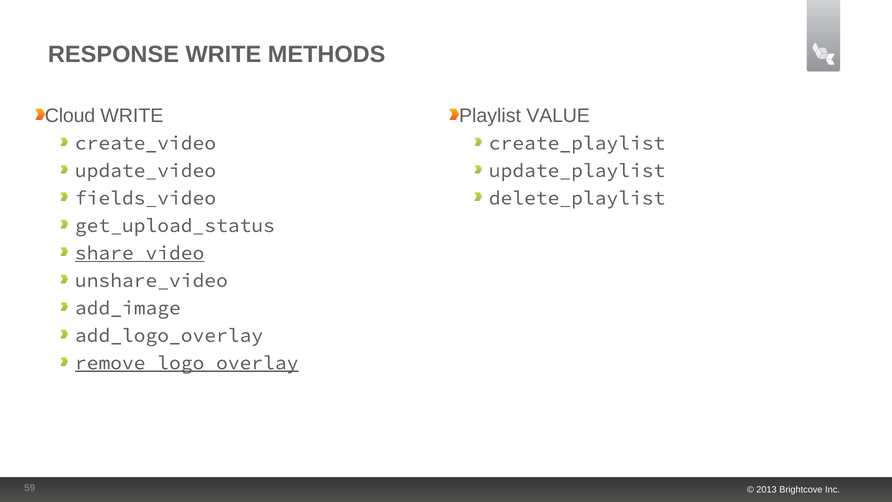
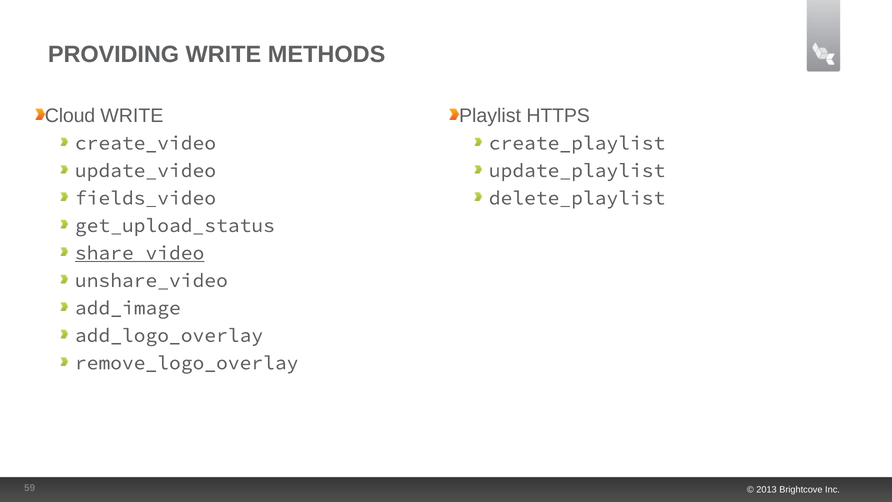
RESPONSE: RESPONSE -> PROVIDING (114, 54)
VALUE: VALUE -> HTTPS (558, 116)
remove_logo_overlay underline: present -> none (187, 363)
